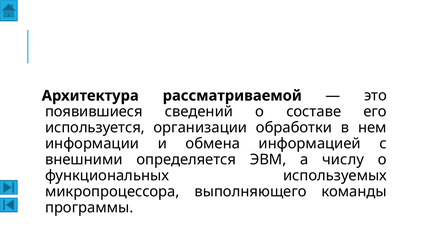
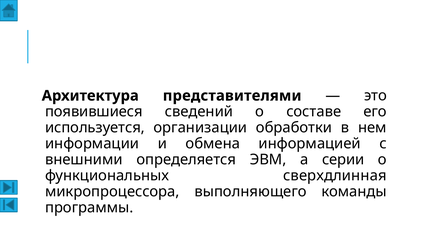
рассматриваемой: рассматриваемой -> представителями (232, 96)
числу: числу -> серии (343, 160)
используемых: используемых -> сверхдлинная (335, 175)
